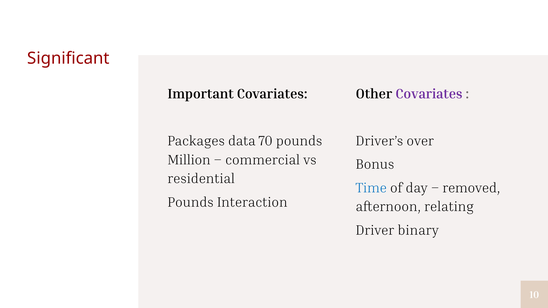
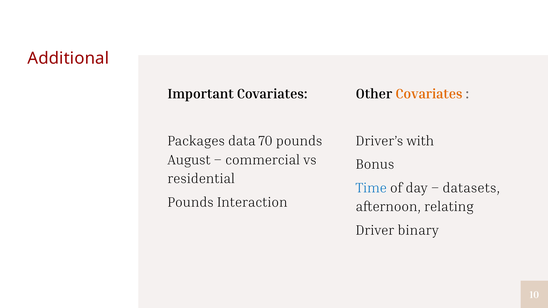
Significant: Significant -> Additional (68, 58)
Covariates colour: purple -> orange (429, 94)
over: over -> with (420, 141)
Million: Million -> August (189, 160)
removed: removed -> datasets (471, 188)
